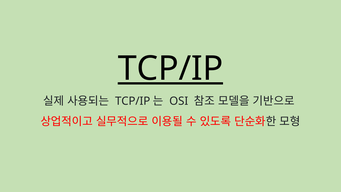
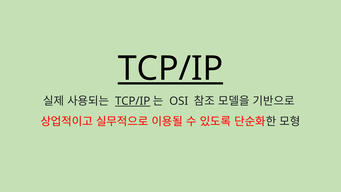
TCP/IP underline: none -> present (133, 101)
